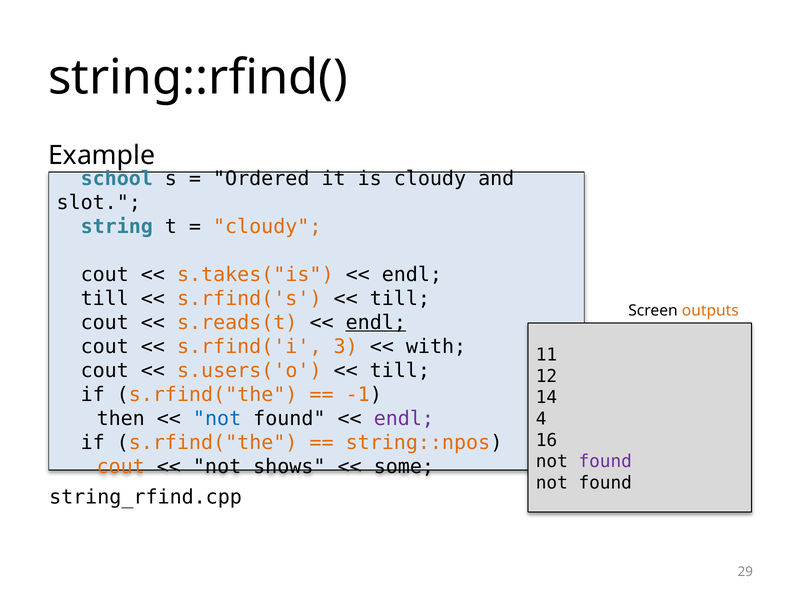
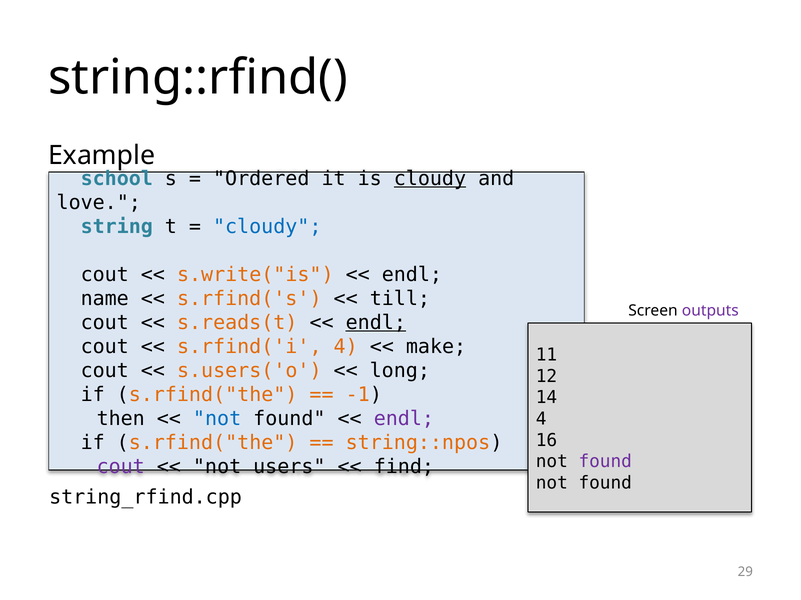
cloudy underline: none -> present (430, 179)
slot: slot -> love (99, 203)
cloudy colour: orange -> blue (267, 227)
s.takes("is: s.takes("is -> s.write("is (255, 275)
till: till -> name (105, 299)
outputs colour: orange -> purple (710, 311)
s.rfind('i 3: 3 -> 4 (346, 347)
with: with -> make (436, 347)
till: till -> long (400, 371)
cout colour: orange -> purple (121, 467)
shows: shows -> users (289, 467)
some: some -> find (404, 467)
